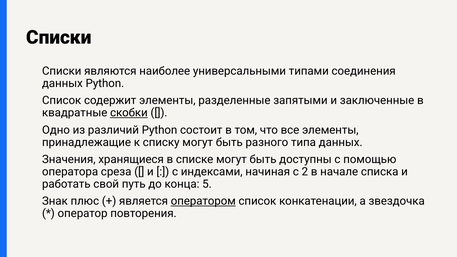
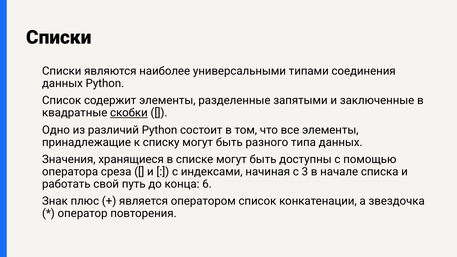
2: 2 -> 3 (305, 172)
5: 5 -> 6 (207, 184)
оператором underline: present -> none (203, 201)
